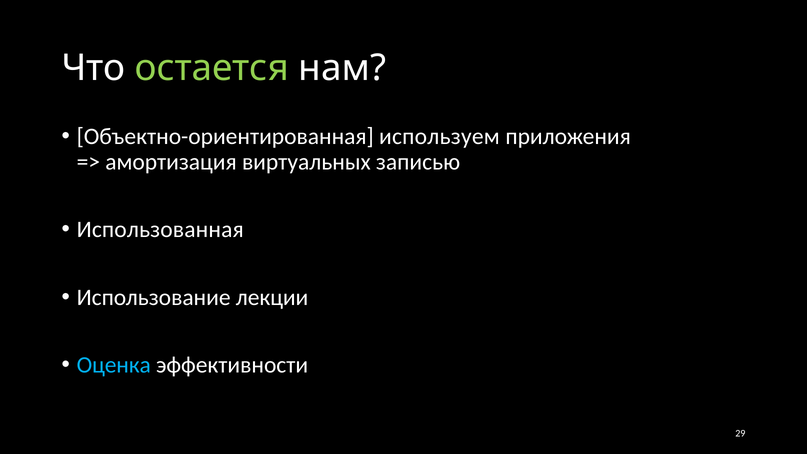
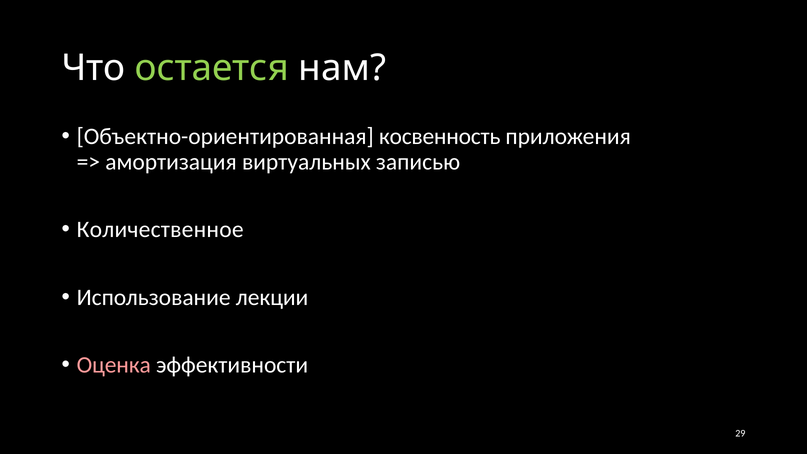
используем: используем -> косвенность (440, 136)
Использованная: Использованная -> Количественное (160, 230)
Оценка colour: light blue -> pink (114, 365)
